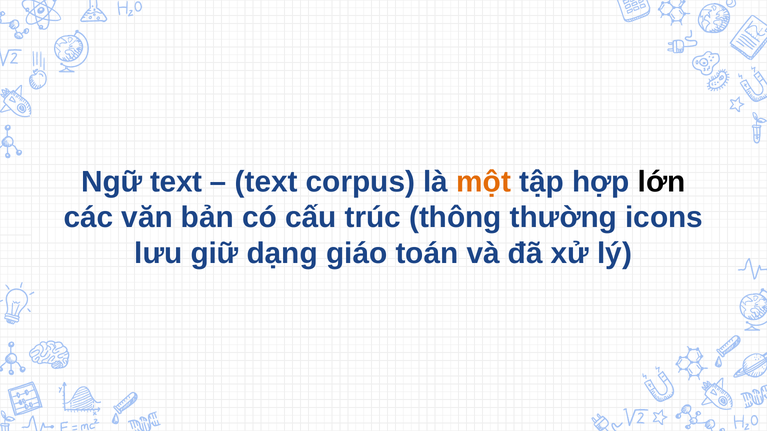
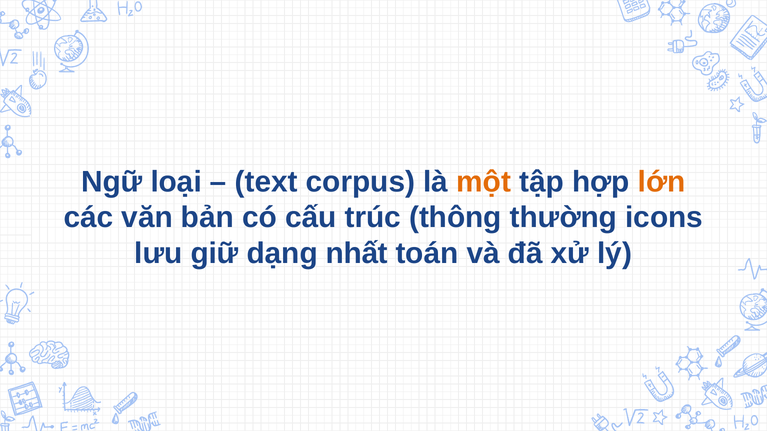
Ngữ text: text -> loại (176, 182)
lớn colour: black -> orange (662, 182)
giáo: giáo -> nhất (357, 254)
